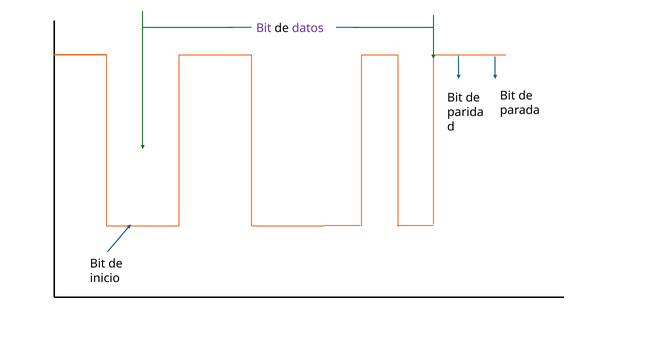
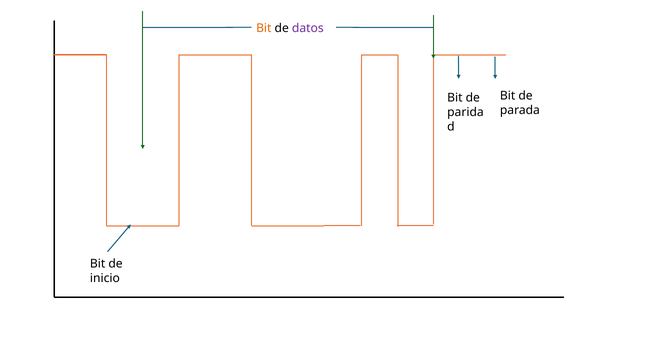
Bit colour: purple -> orange (264, 28)
